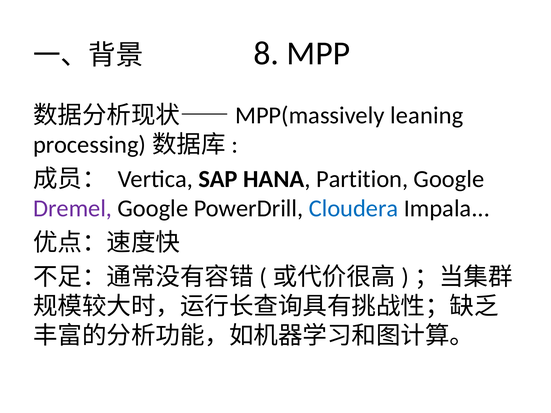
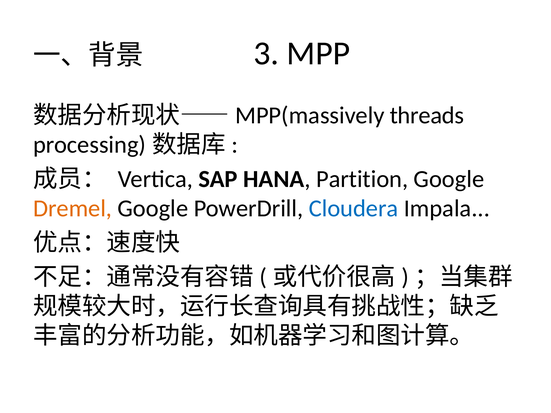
8: 8 -> 3 (266, 53)
leaning: leaning -> threads (427, 116)
Dremel colour: purple -> orange (73, 209)
